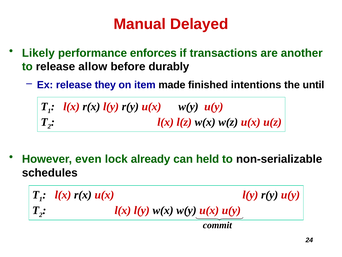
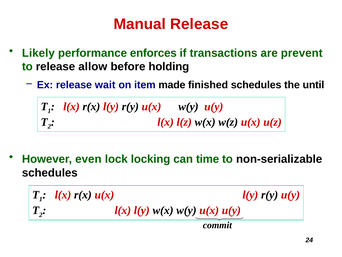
Manual Delayed: Delayed -> Release (199, 24)
another: another -> prevent (302, 53)
durably: durably -> holding (169, 67)
they: they -> wait (105, 85)
finished intentions: intentions -> schedules (256, 85)
already: already -> locking (151, 159)
held: held -> time (208, 159)
